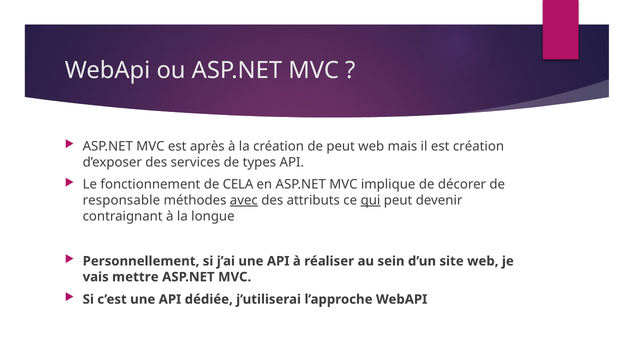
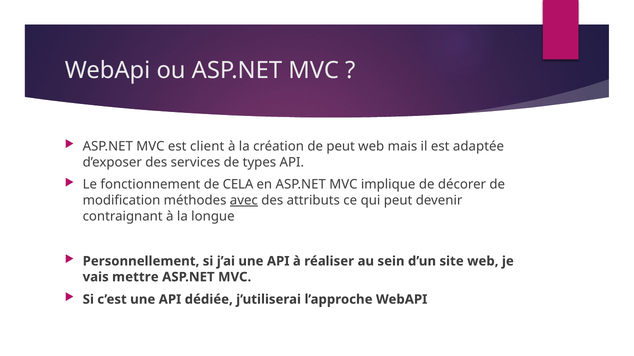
après: après -> client (207, 147)
est création: création -> adaptée (479, 147)
responsable: responsable -> modification (121, 201)
qui underline: present -> none (371, 201)
